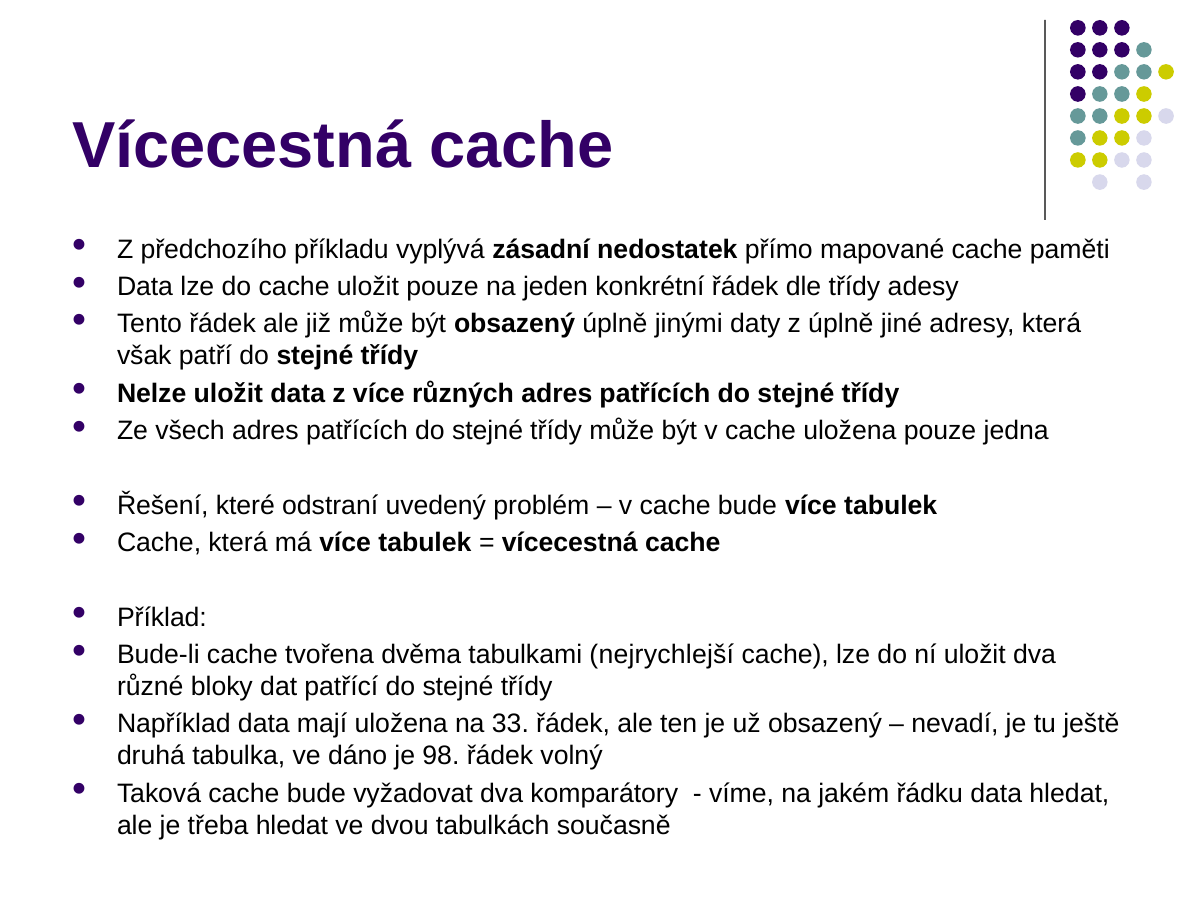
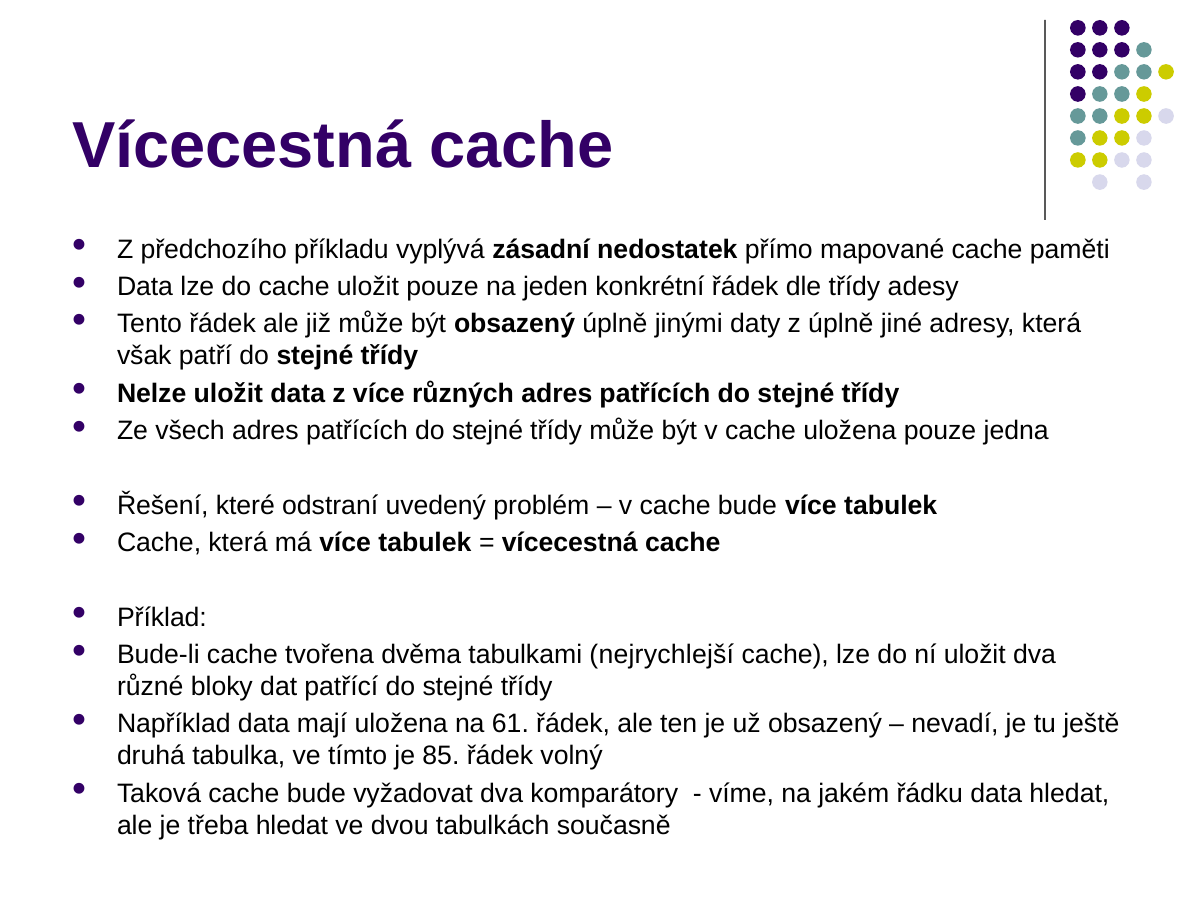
33: 33 -> 61 (510, 724)
dáno: dáno -> tímto (358, 756)
98: 98 -> 85 (441, 756)
